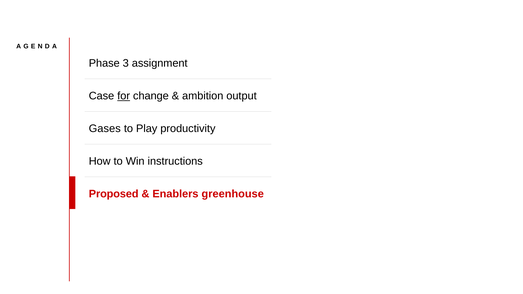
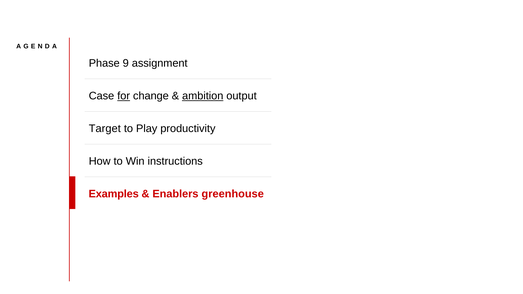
3: 3 -> 9 (126, 63)
ambition underline: none -> present (203, 96)
Gases: Gases -> Target (105, 129)
Proposed: Proposed -> Examples (114, 194)
